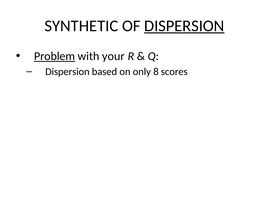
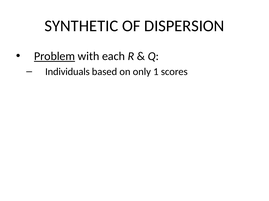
DISPERSION underline: present -> none (184, 26)
your: your -> each (114, 56)
Dispersion: Dispersion -> Individuals (67, 72)
8: 8 -> 1 (156, 72)
